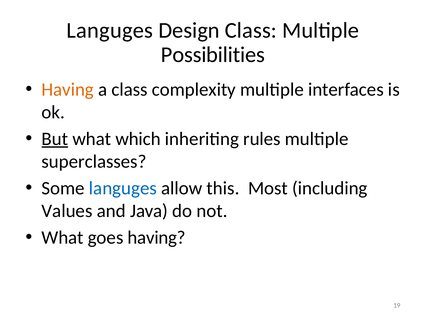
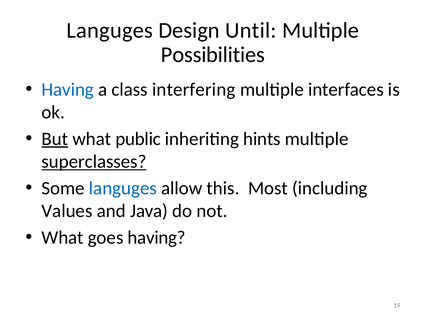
Design Class: Class -> Until (251, 30)
Having colour: orange -> blue (68, 89)
complexity: complexity -> interfering (194, 89)
which: which -> public (138, 139)
rules: rules -> hints (262, 139)
superclasses underline: none -> present (94, 161)
